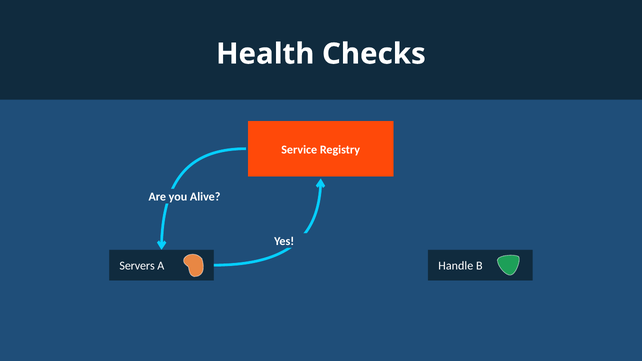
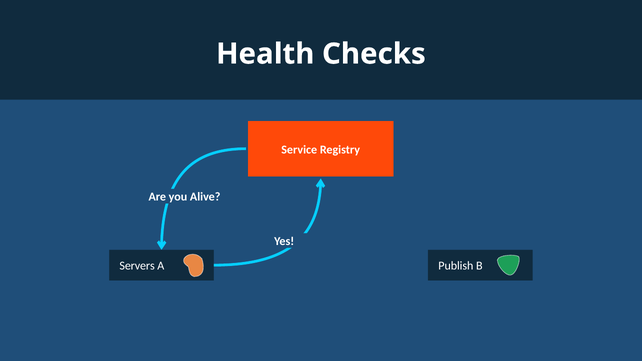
Handle: Handle -> Publish (456, 266)
